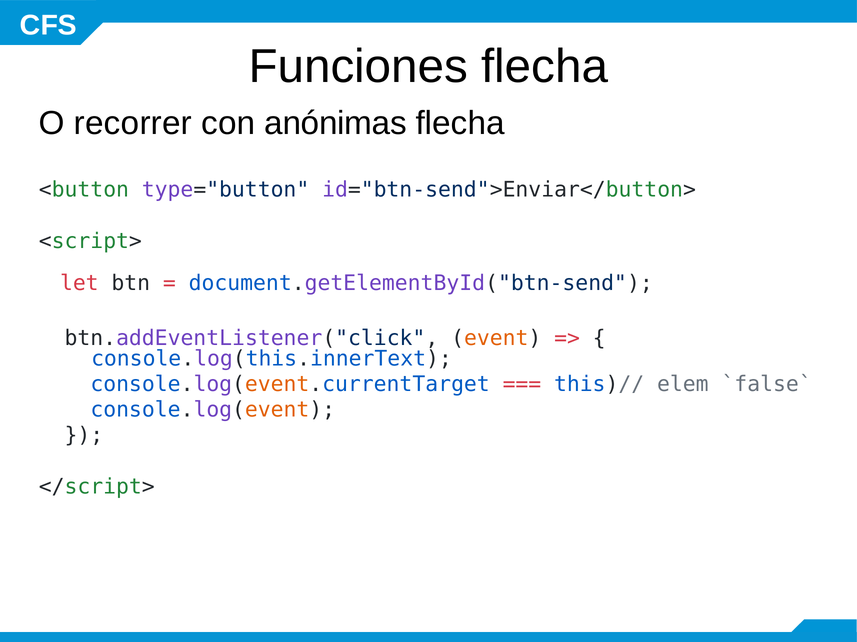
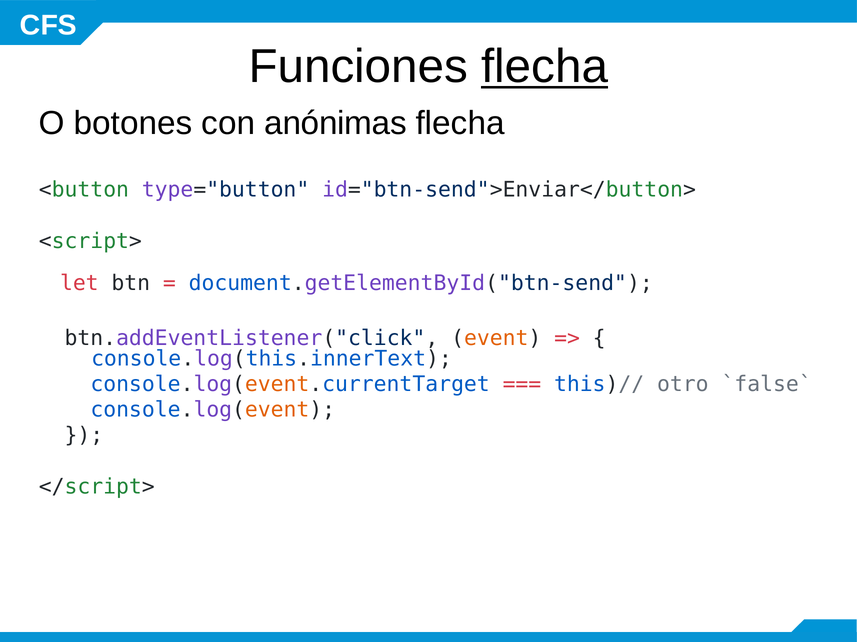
flecha underline: none -> present (545, 67)
recorrer: recorrer -> botones (133, 124)
elem: elem -> otro (683, 384)
